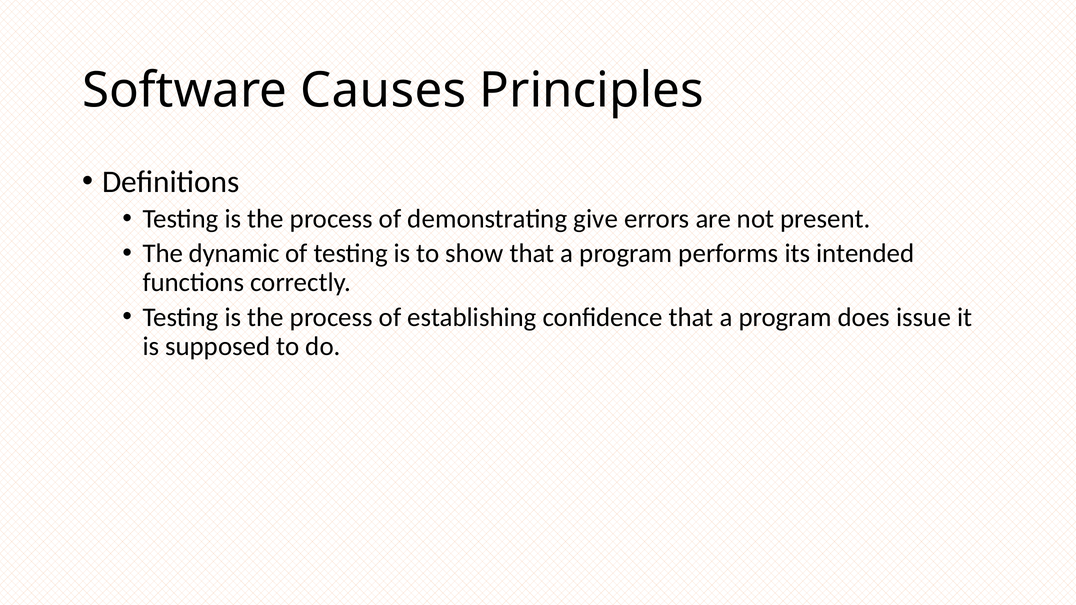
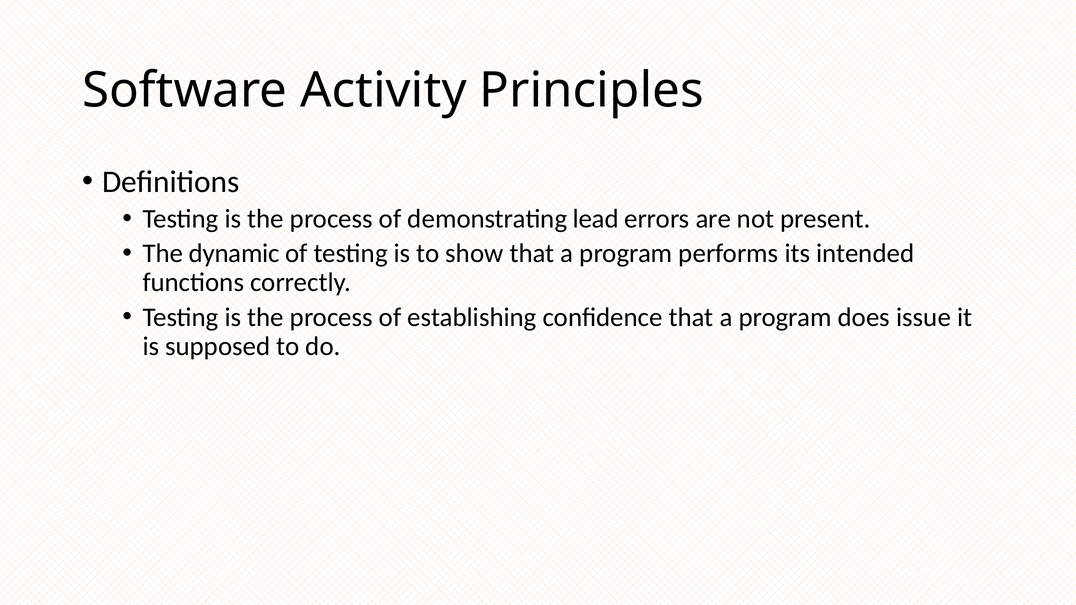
Causes: Causes -> Activity (383, 90)
give: give -> lead (596, 219)
